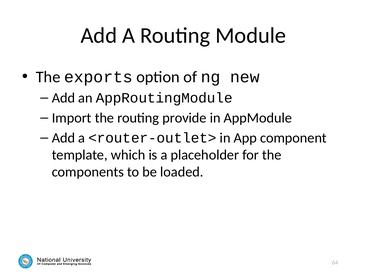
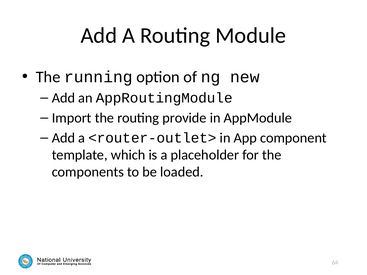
exports: exports -> running (98, 77)
